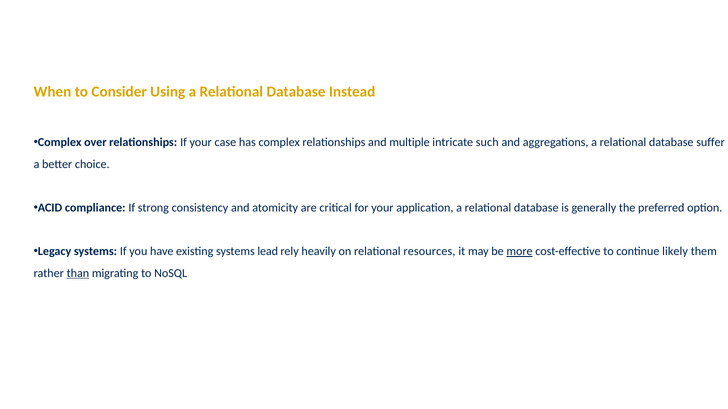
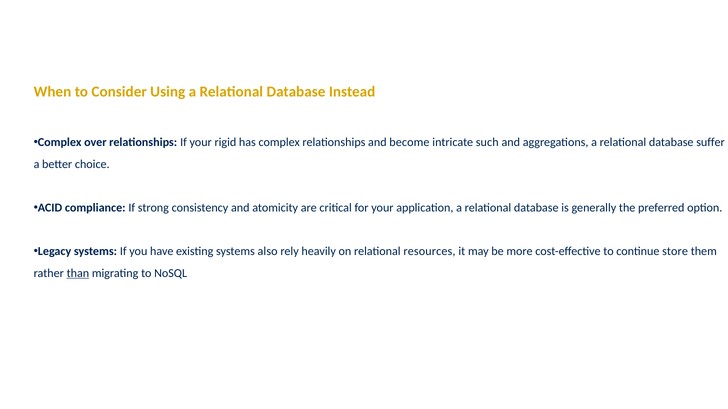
case: case -> rigid (225, 143)
multiple: multiple -> become (409, 143)
lead: lead -> also (268, 252)
more underline: present -> none (520, 252)
likely: likely -> store (675, 252)
